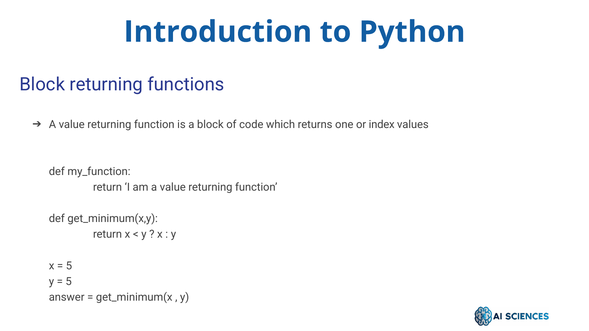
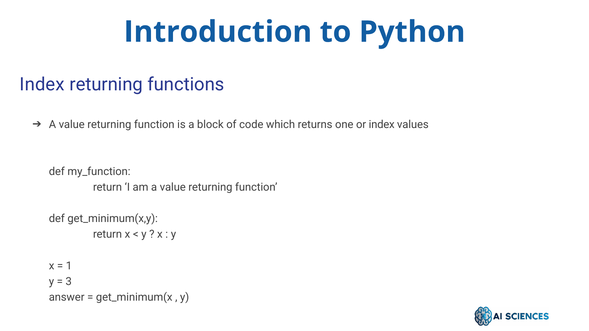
Block: Block -> Index (42, 84)
5: 5 -> 1 (69, 266)
5: 5 -> 3 (69, 282)
